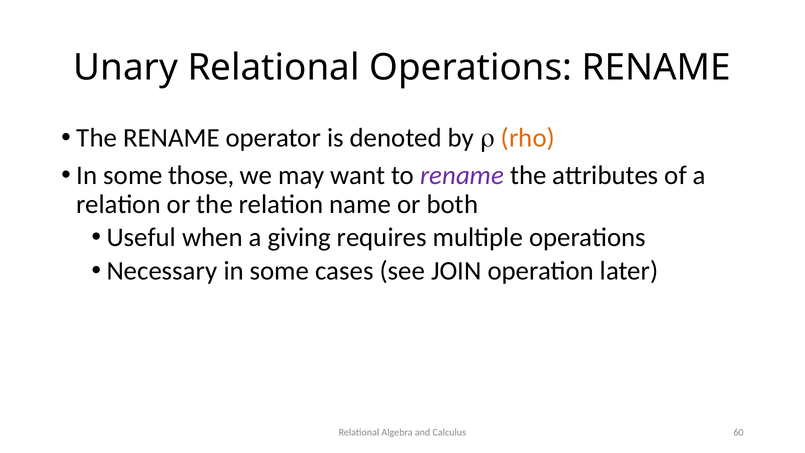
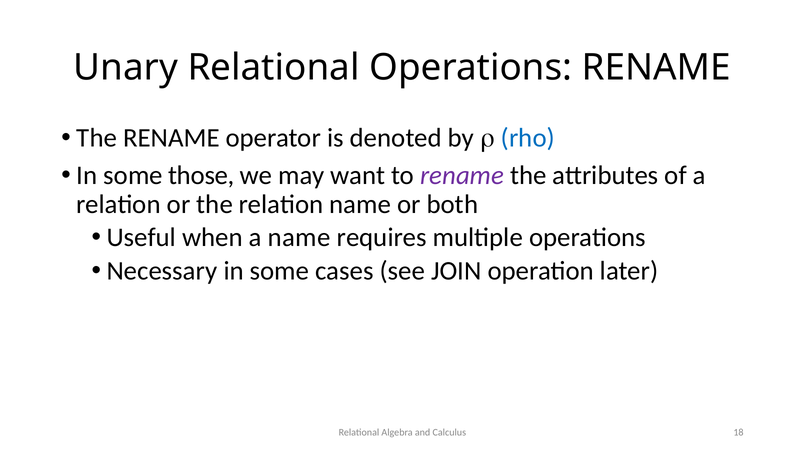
rho colour: orange -> blue (528, 138)
a giving: giving -> name (299, 237)
60: 60 -> 18 (739, 432)
